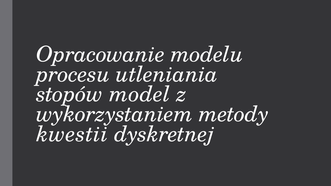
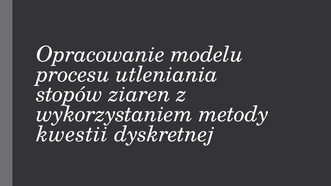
model: model -> ziaren (140, 94)
